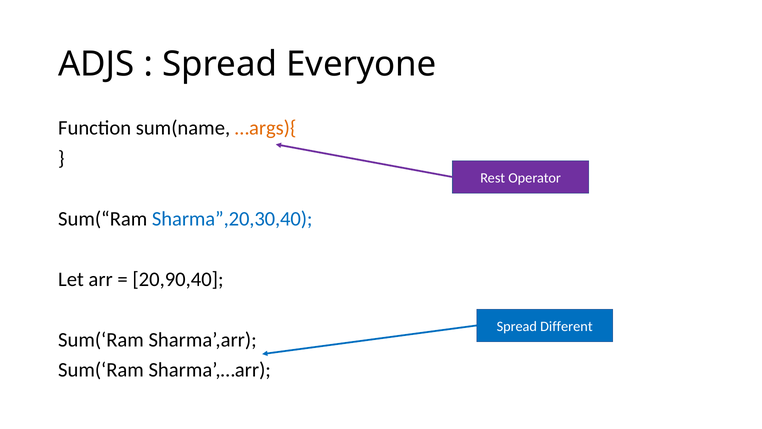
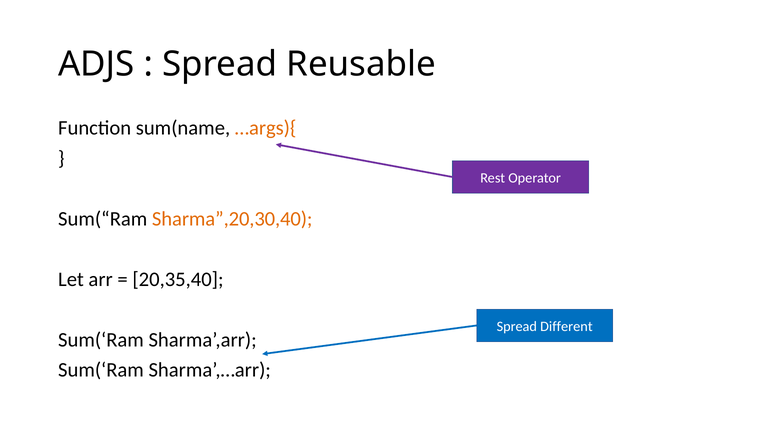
Everyone: Everyone -> Reusable (361, 64)
Sharma”,20,30,40 colour: blue -> orange (232, 219)
20,90,40: 20,90,40 -> 20,35,40 (178, 279)
